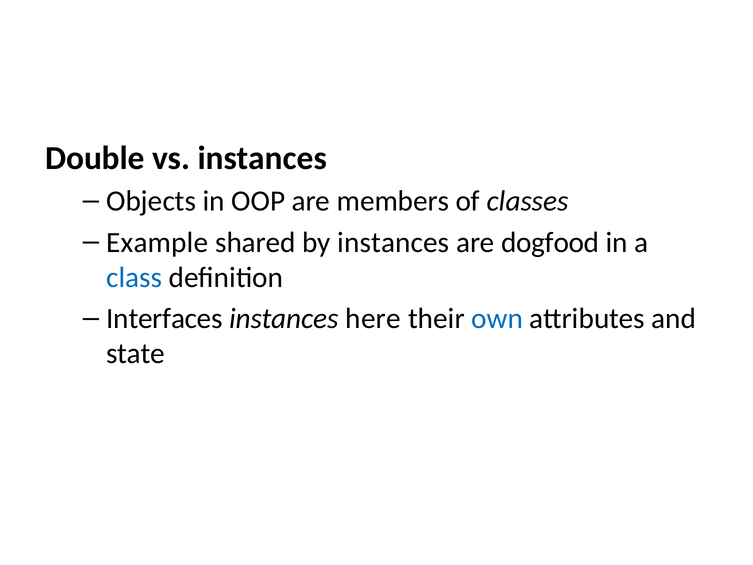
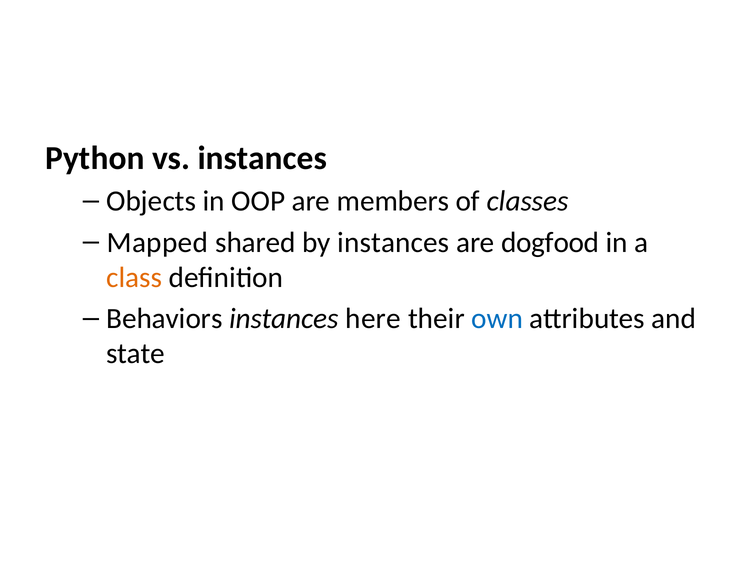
Double: Double -> Python (95, 158)
Example: Example -> Mapped (157, 242)
class colour: blue -> orange (134, 277)
Interfaces: Interfaces -> Behaviors (164, 318)
